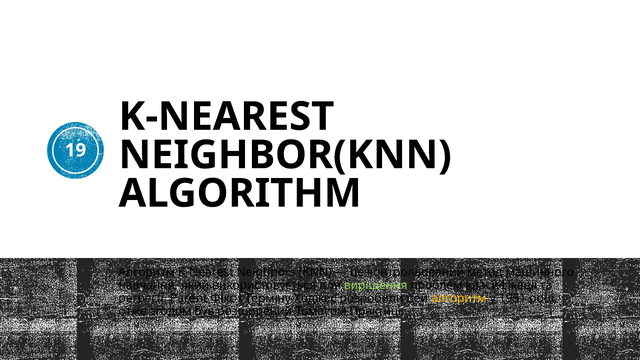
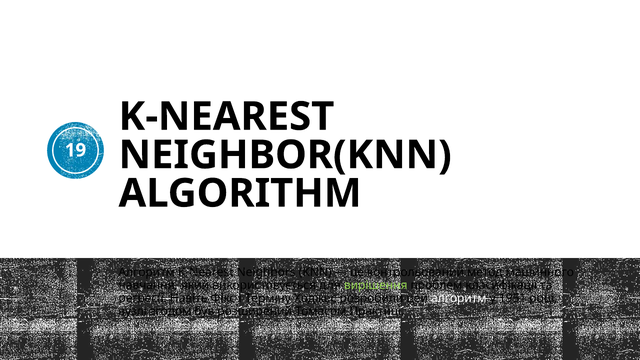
Parent: Parent -> Навіть (189, 298)
алгоритм colour: yellow -> white (459, 298)
отже: отже -> вузлі (133, 311)
